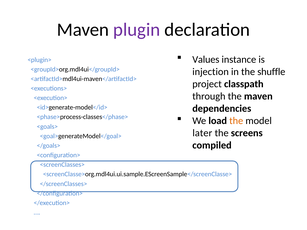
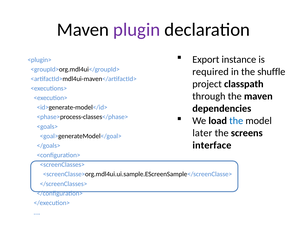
Values: Values -> Export (206, 60)
injection: injection -> required (211, 72)
the colour: orange -> blue (236, 121)
compiled: compiled -> interface (212, 145)
